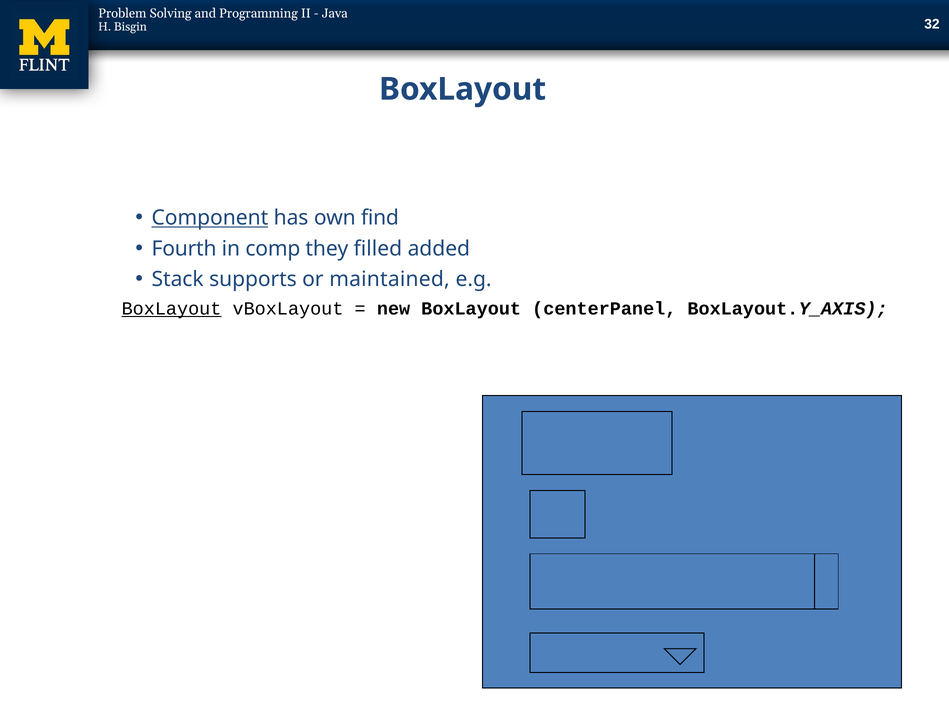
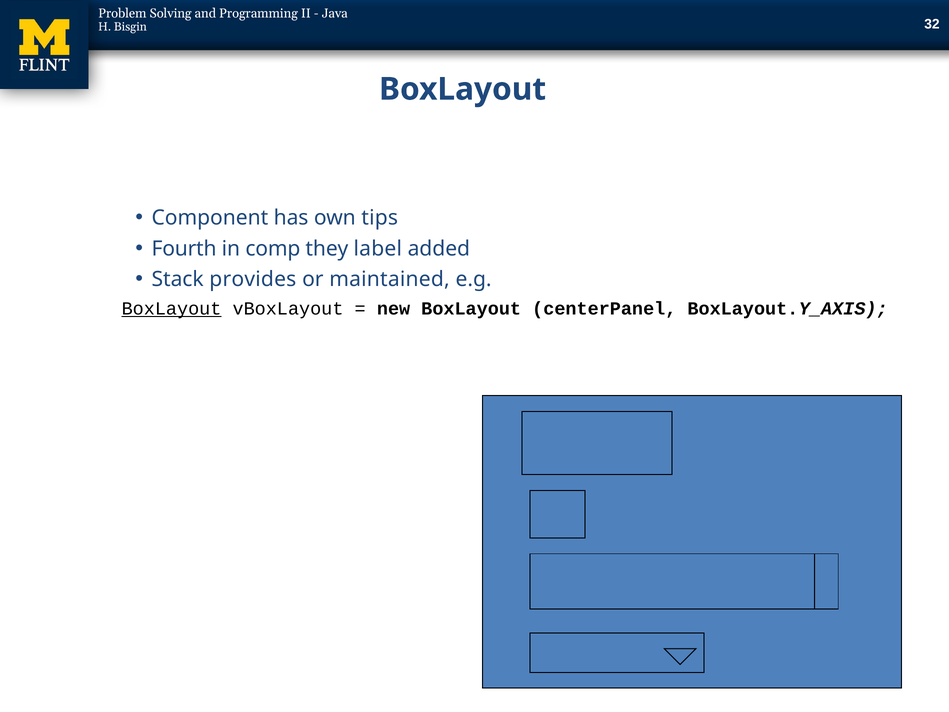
Component underline: present -> none (210, 218)
find: find -> tips (380, 218)
filled: filled -> label (378, 249)
supports: supports -> provides (253, 279)
